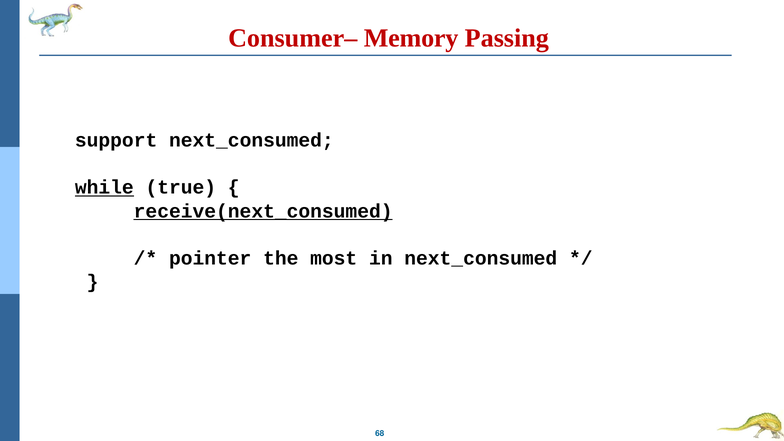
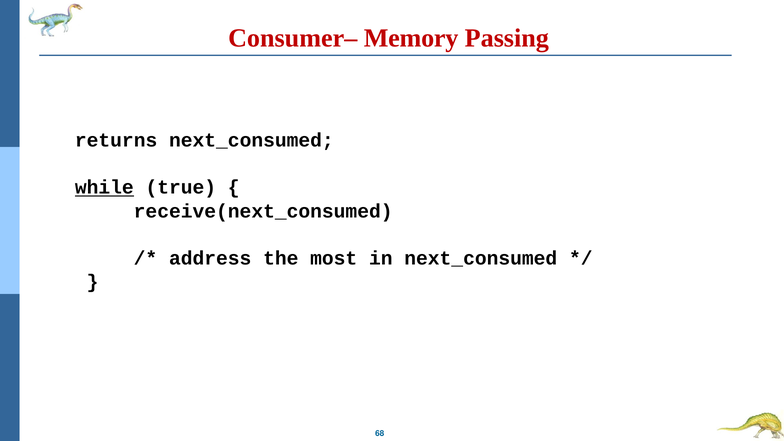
support: support -> returns (116, 140)
receive(next_consumed underline: present -> none (263, 211)
pointer: pointer -> address (210, 258)
